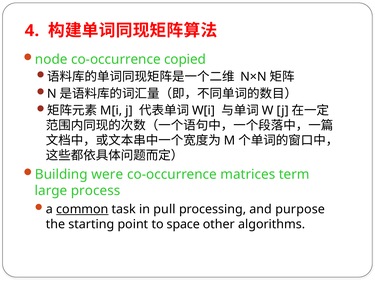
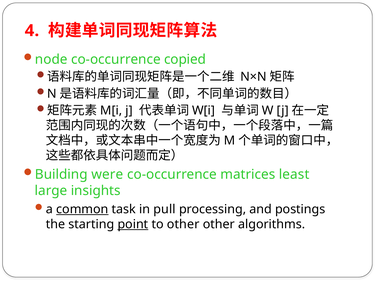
term: term -> least (294, 174)
process: process -> insights (96, 191)
purpose: purpose -> postings (300, 209)
point underline: none -> present (133, 224)
to space: space -> other (183, 224)
